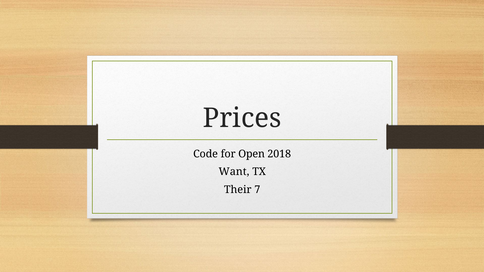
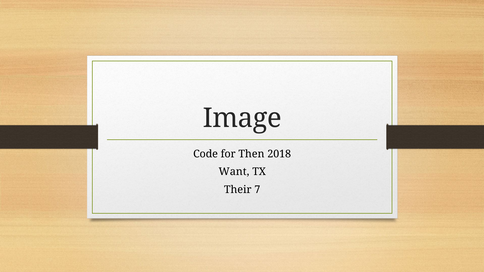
Prices: Prices -> Image (242, 118)
Open: Open -> Then (251, 154)
